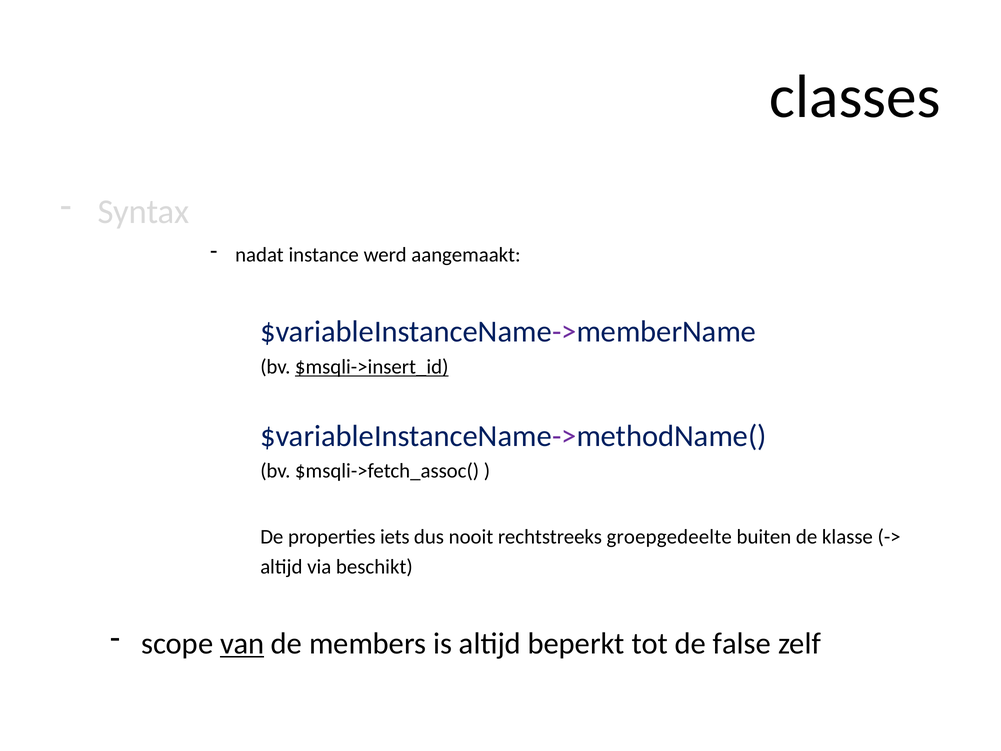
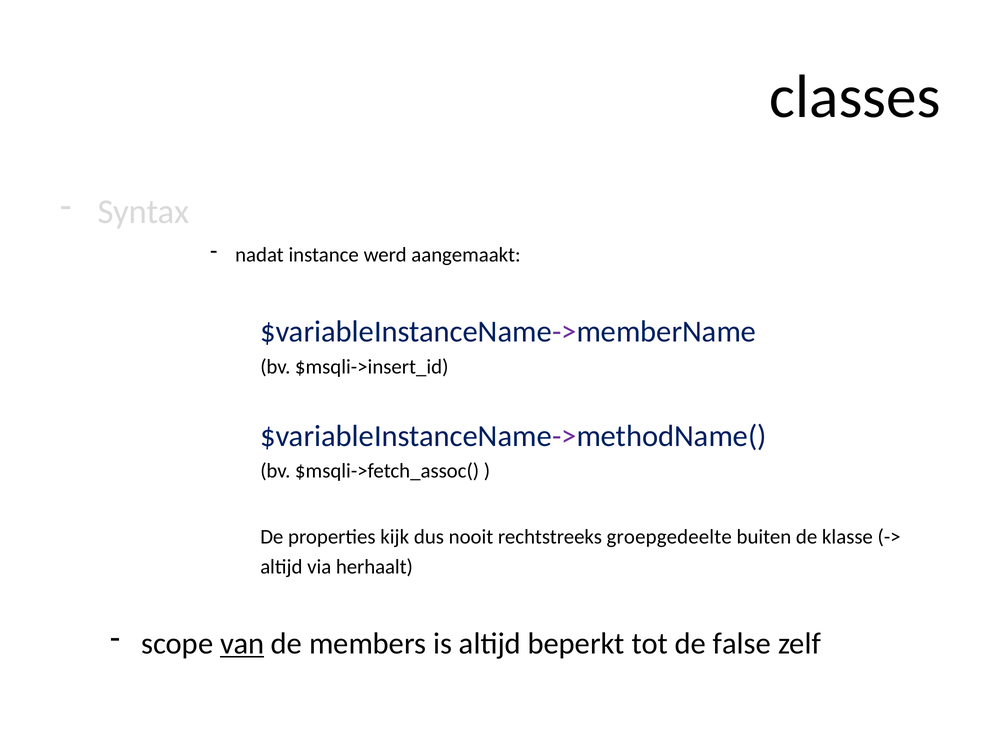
$msqli->insert_id underline: present -> none (372, 367)
iets: iets -> kijk (395, 537)
beschikt: beschikt -> herhaalt (374, 567)
